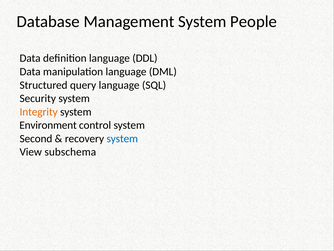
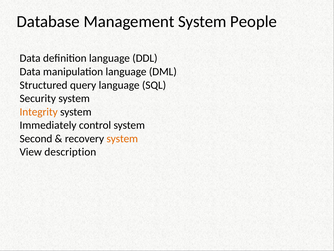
Environment: Environment -> Immediately (48, 125)
system colour: blue -> orange (122, 138)
subschema: subschema -> description (70, 152)
